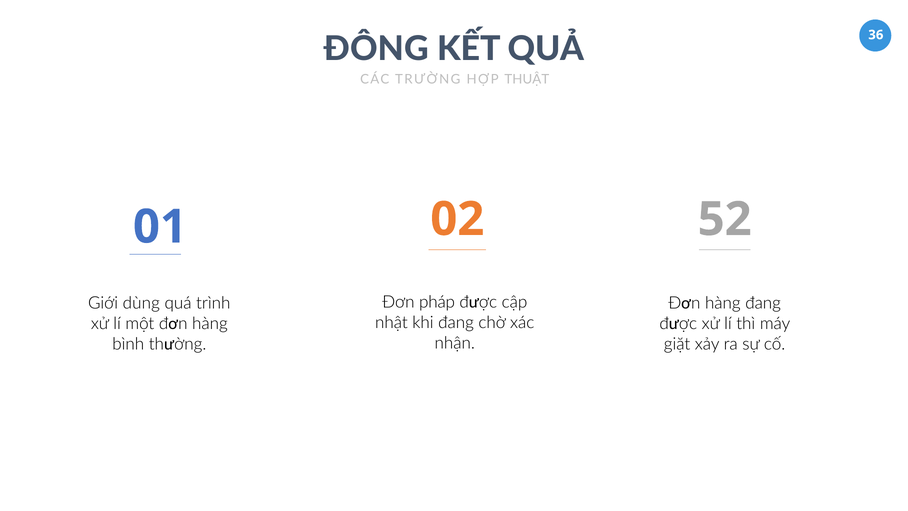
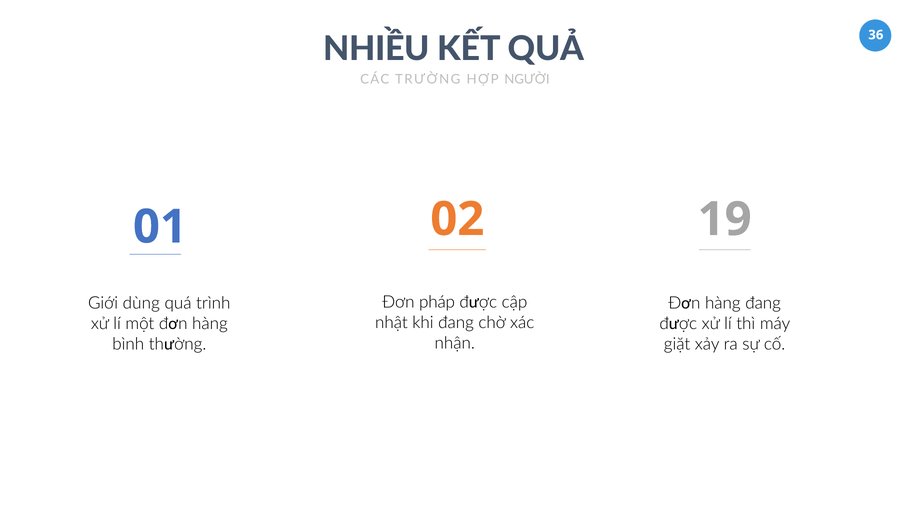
ĐÔNG: ĐÔNG -> NHIỀU (377, 49)
THUẬT: THUẬT -> NGƯỜI (527, 79)
52: 52 -> 19 (725, 219)
